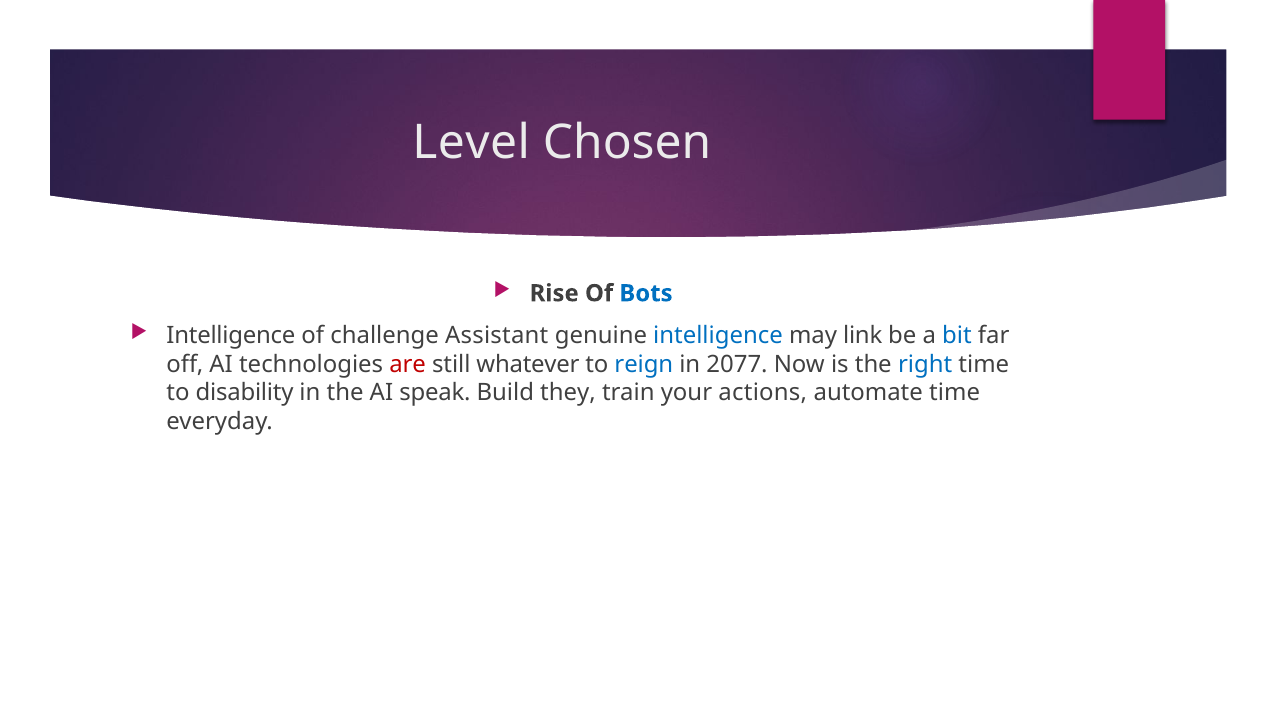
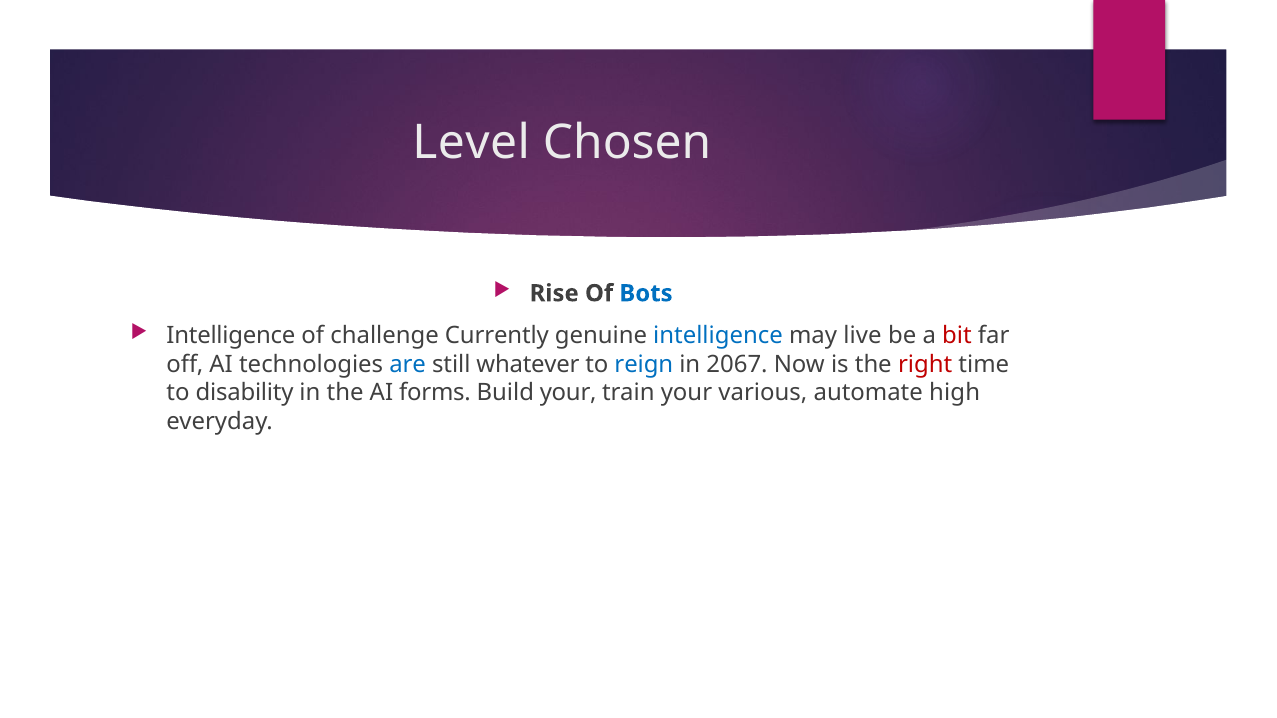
Assistant: Assistant -> Currently (497, 336)
link: link -> live (863, 336)
bit colour: blue -> red (957, 336)
are colour: red -> blue (408, 364)
2077: 2077 -> 2067 (737, 364)
right colour: blue -> red (925, 364)
speak: speak -> forms (435, 393)
Build they: they -> your (568, 393)
actions: actions -> various (763, 393)
automate time: time -> high (955, 393)
